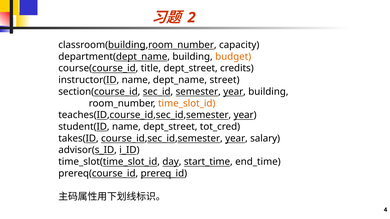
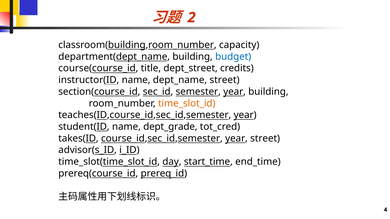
budget colour: orange -> blue (233, 57)
name dept_street: dept_street -> dept_grade (170, 127)
year salary: salary -> street (265, 139)
